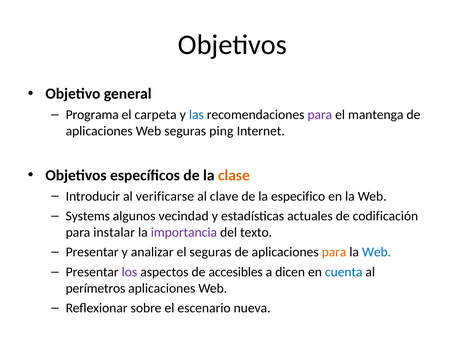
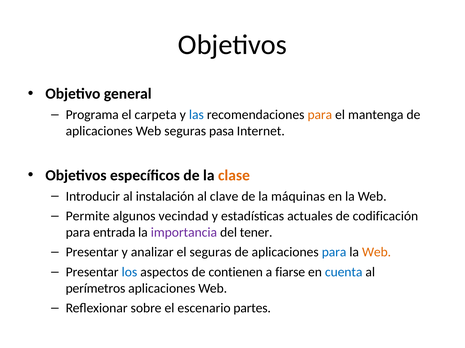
para colour: purple -> orange (320, 115)
ping: ping -> pasa (222, 131)
verificarse: verificarse -> instalación (165, 197)
especifico: especifico -> máquinas (298, 197)
Systems: Systems -> Permite (88, 217)
instalar: instalar -> entrada (114, 233)
texto: texto -> tener (256, 233)
para colour: orange -> blue (334, 253)
Web colour: blue -> orange (377, 253)
los colour: purple -> blue (129, 273)
accesibles: accesibles -> contienen (236, 273)
dicen: dicen -> fiarse (290, 273)
nueva: nueva -> partes (252, 309)
